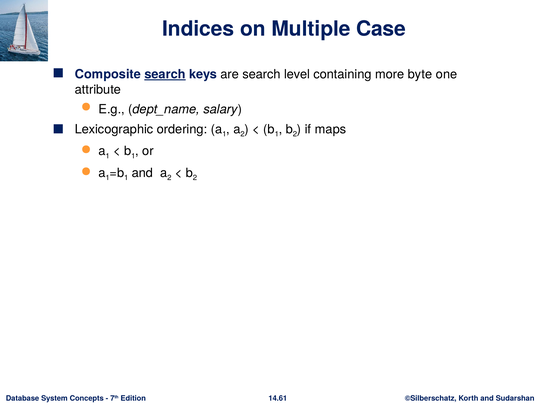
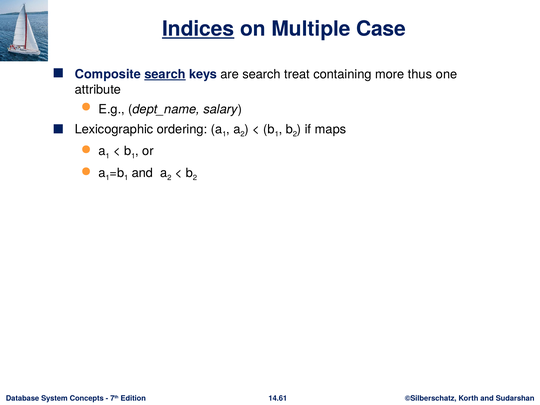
Indices underline: none -> present (198, 29)
level: level -> treat (297, 74)
byte: byte -> thus (420, 74)
